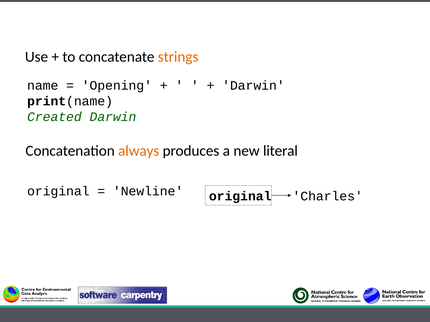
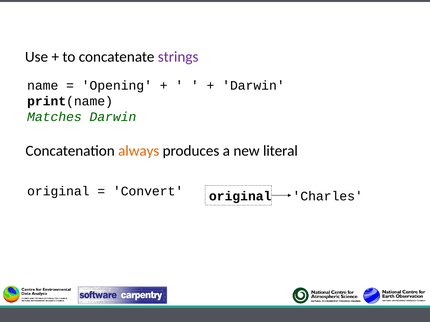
strings colour: orange -> purple (178, 57)
Created: Created -> Matches (54, 117)
Newline: Newline -> Convert (148, 191)
